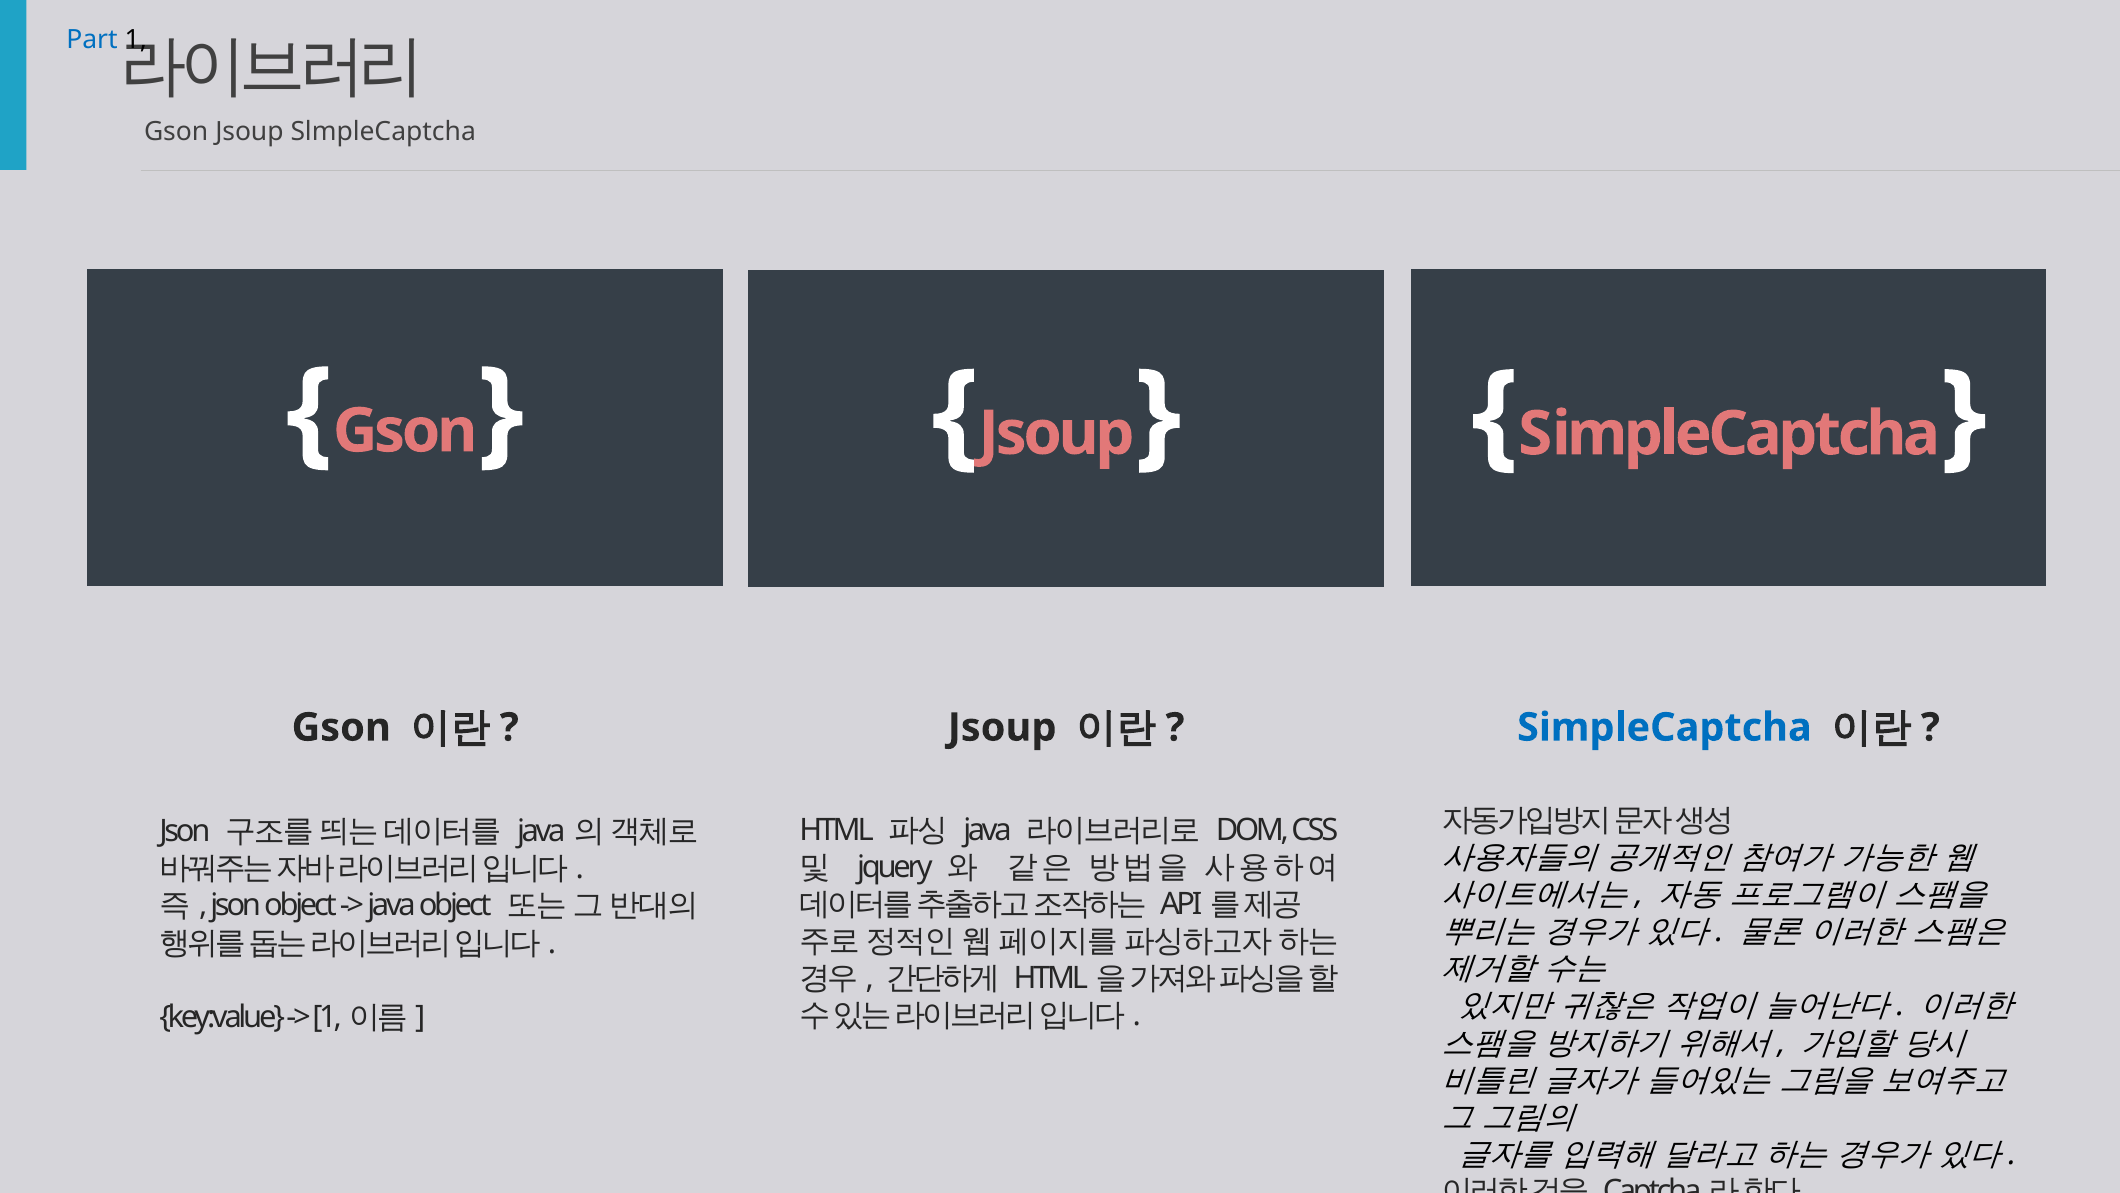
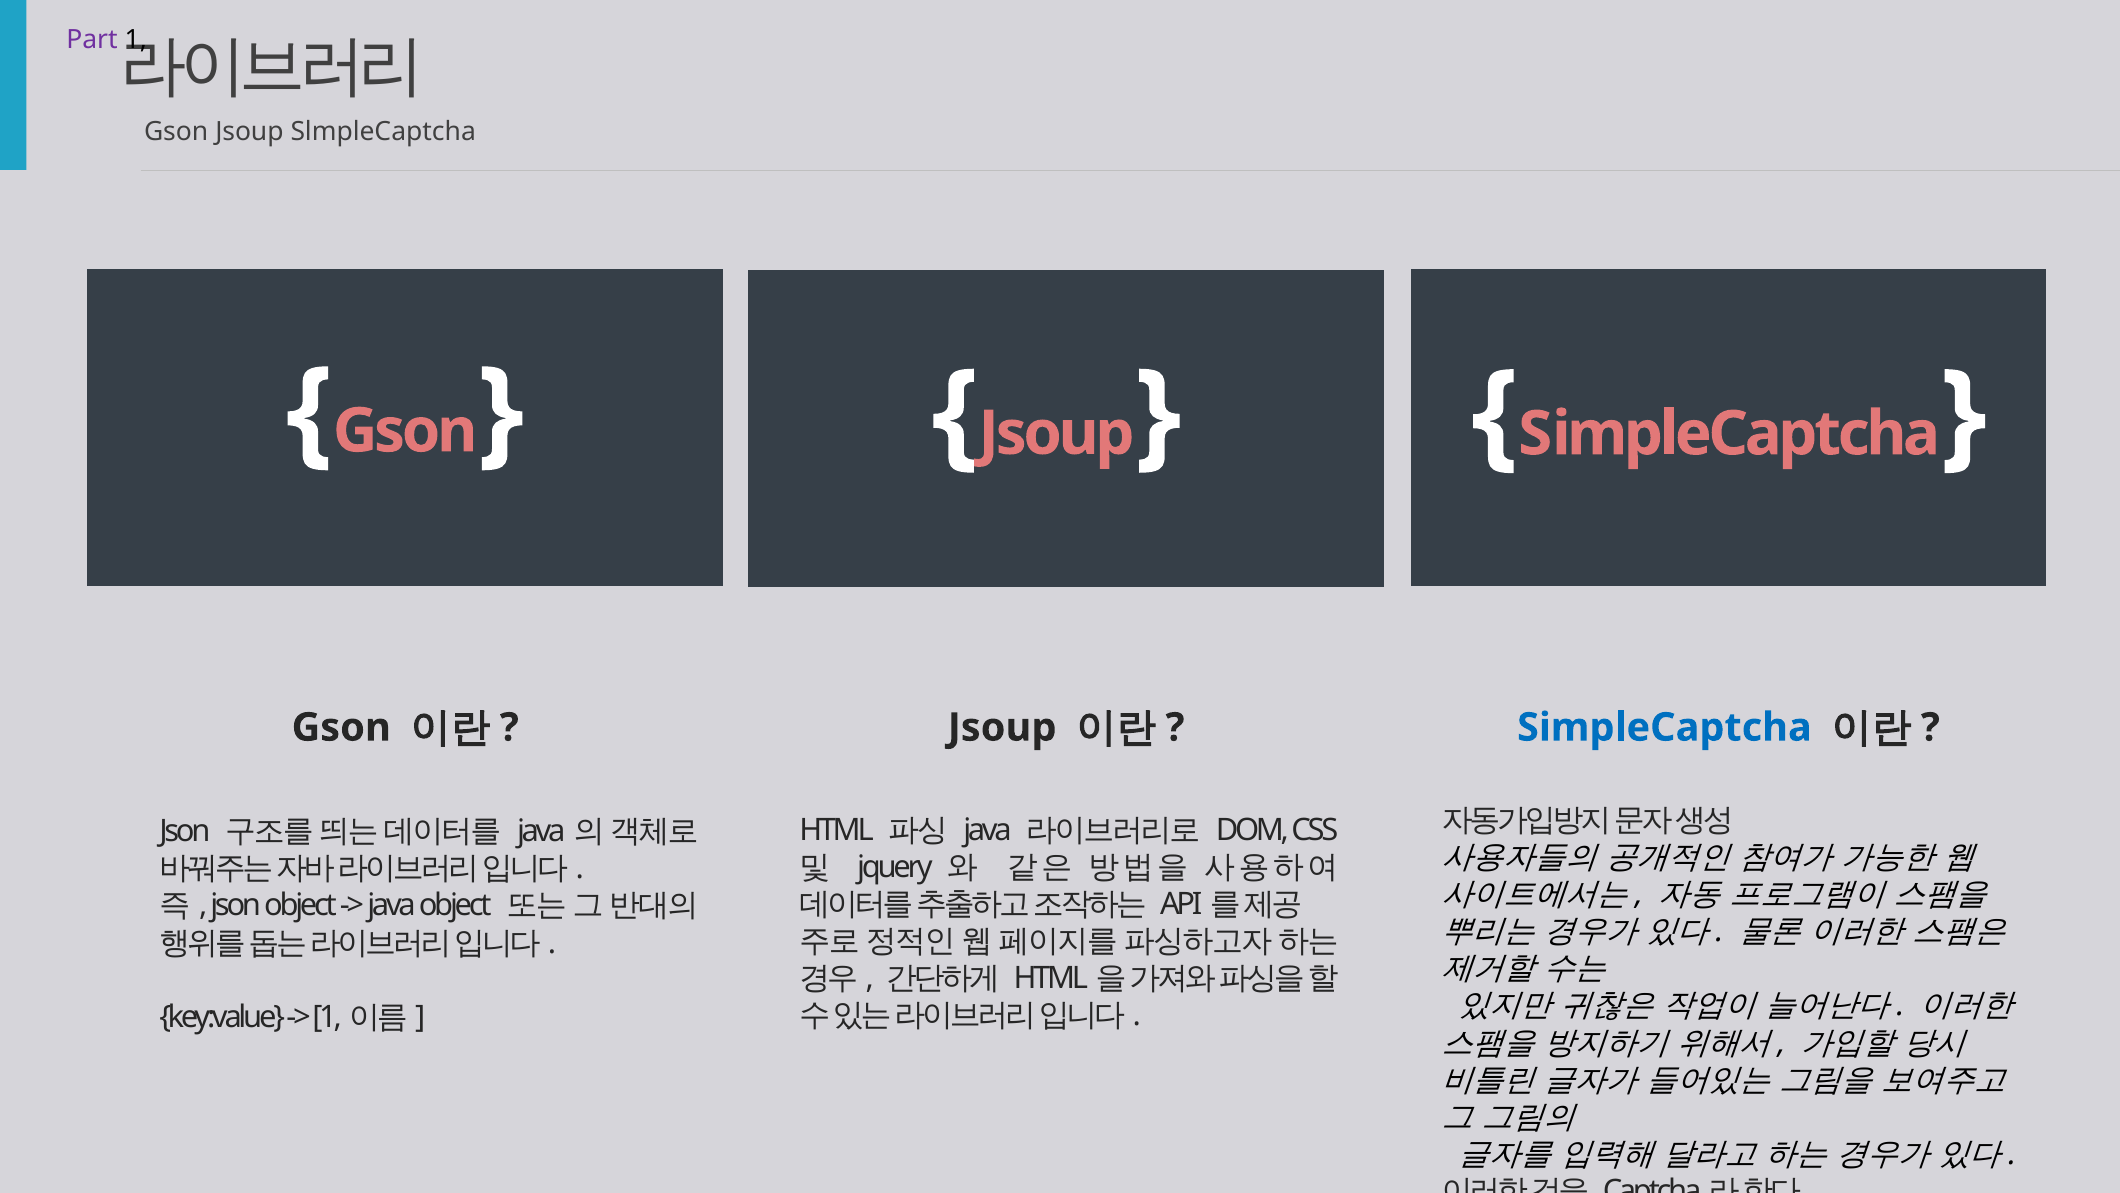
Part colour: blue -> purple (92, 40)
